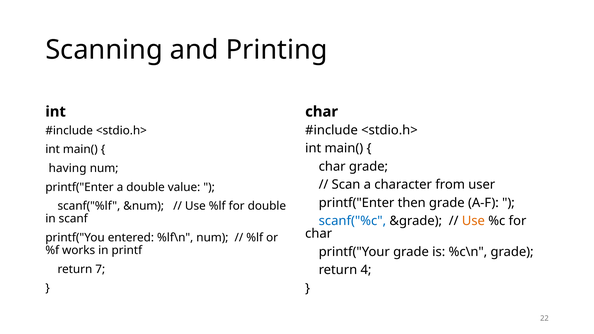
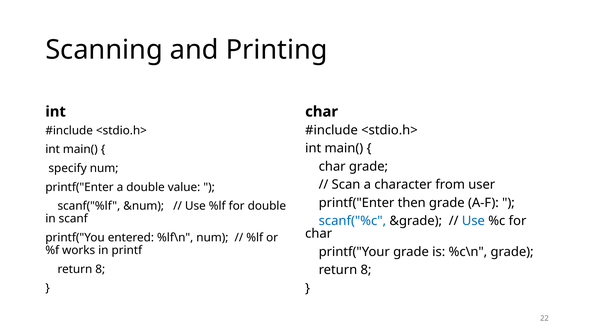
having: having -> specify (68, 168)
Use colour: orange -> blue (473, 221)
7: 7 -> 8 (100, 269)
4: 4 -> 8 (366, 270)
